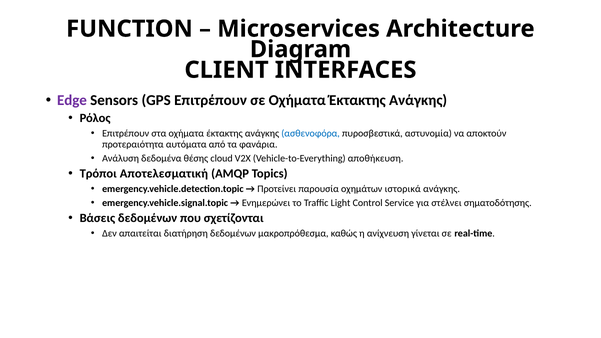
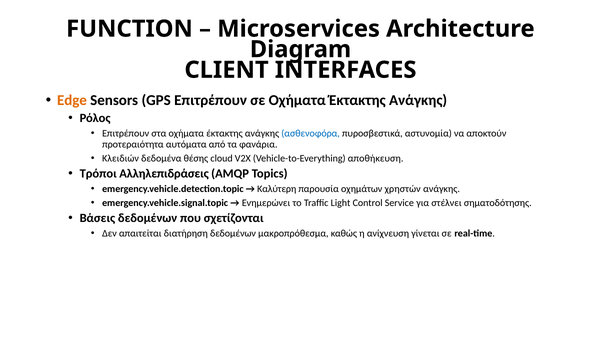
Edge colour: purple -> orange (72, 100)
Ανάλυση: Ανάλυση -> Κλειδιών (121, 158)
Αποτελεσματική: Αποτελεσματική -> Αλληλεπιδράσεις (164, 174)
Προτείνει: Προτείνει -> Καλύτερη (277, 189)
ιστορικά: ιστορικά -> χρηστών (403, 189)
